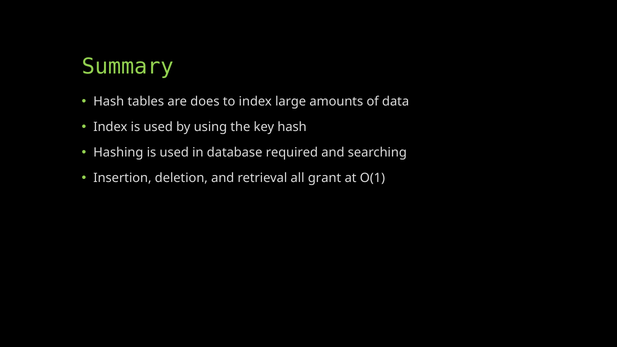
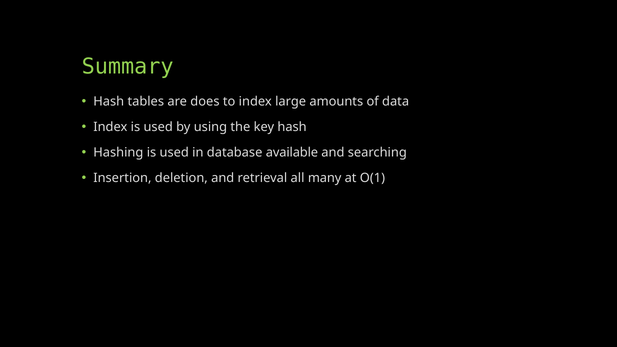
required: required -> available (292, 153)
grant: grant -> many (325, 178)
